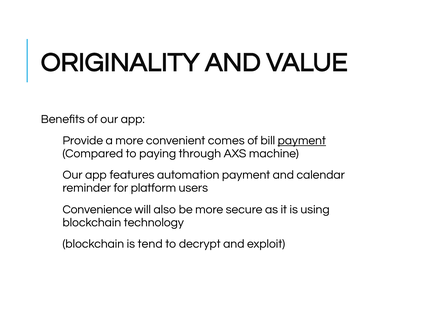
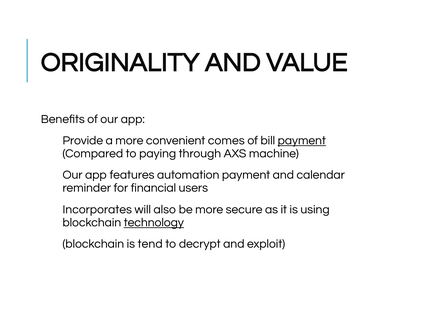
platform: platform -> financial (153, 188)
Convenience: Convenience -> Incorporates (97, 210)
technology underline: none -> present (154, 223)
